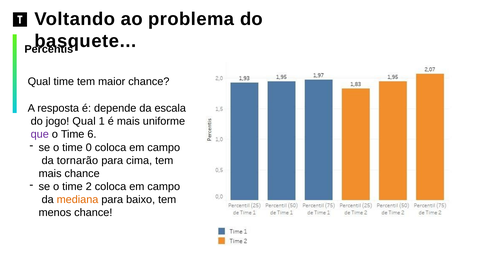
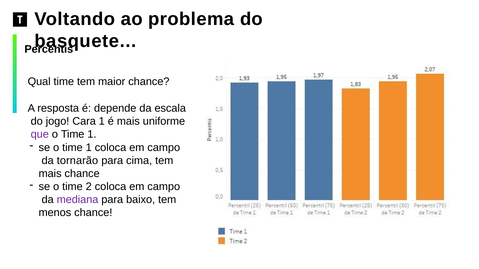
jogo Qual: Qual -> Cara (84, 122)
6: 6 -> 1 (92, 135)
se o time 0: 0 -> 1 (89, 148)
mediana colour: orange -> purple (78, 200)
